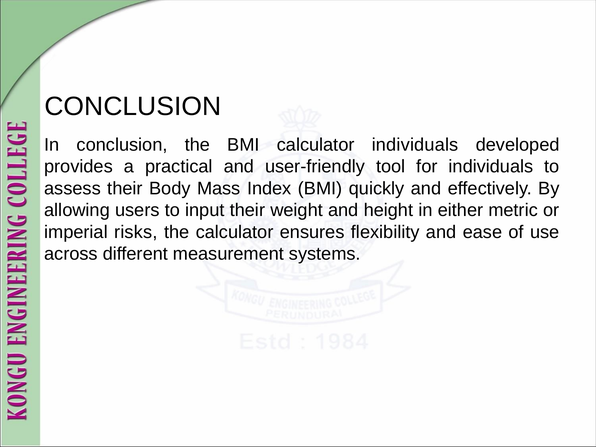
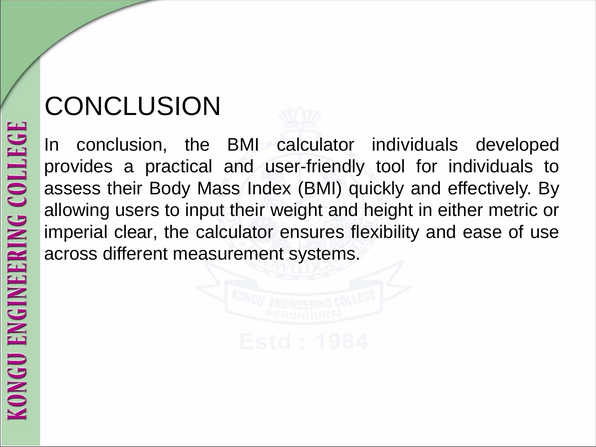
risks: risks -> clear (136, 232)
